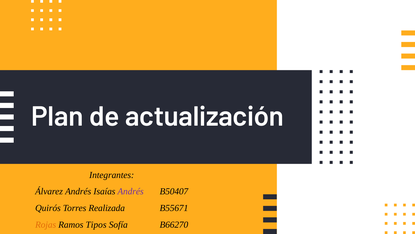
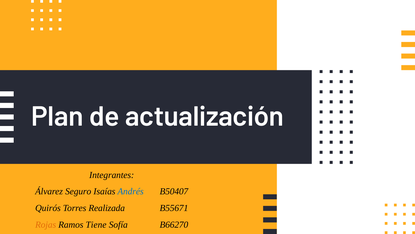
Álvarez Andrés: Andrés -> Seguro (78, 191)
Andrés colour: purple -> blue (131, 191)
Tipos: Tipos -> Tiene (96, 224)
